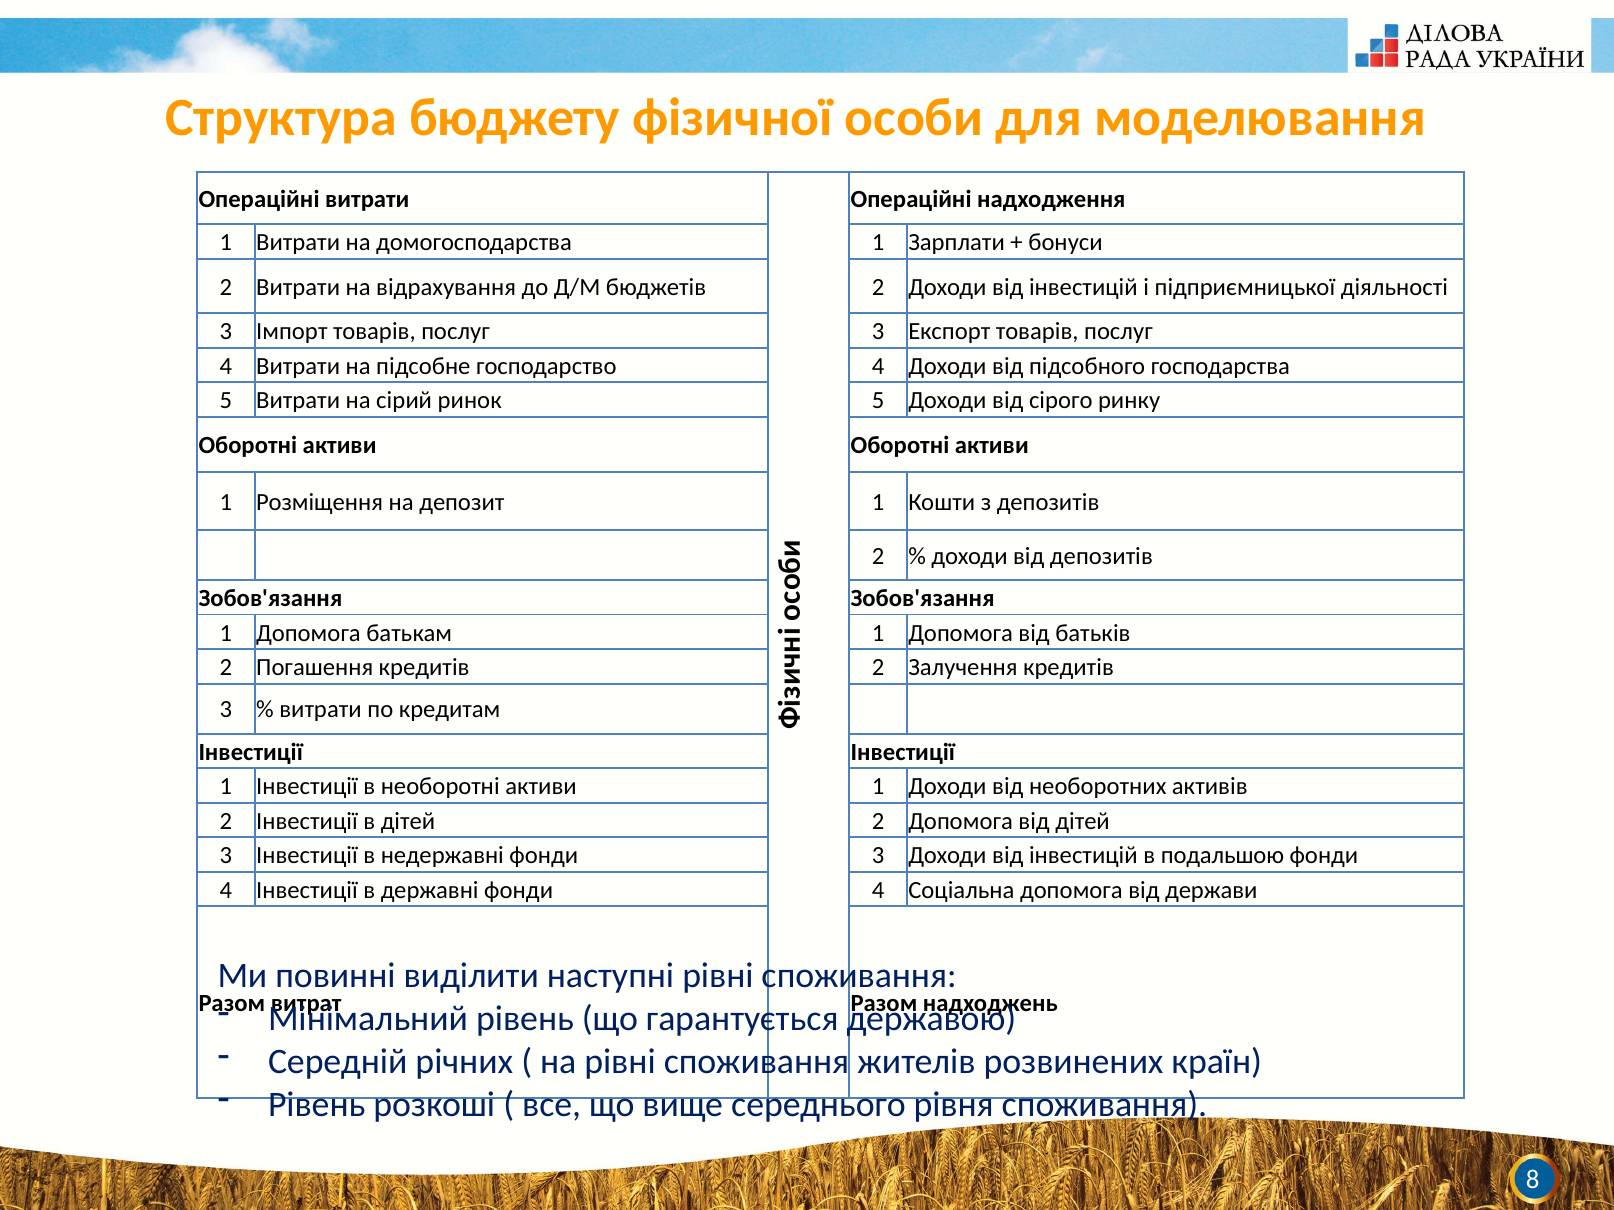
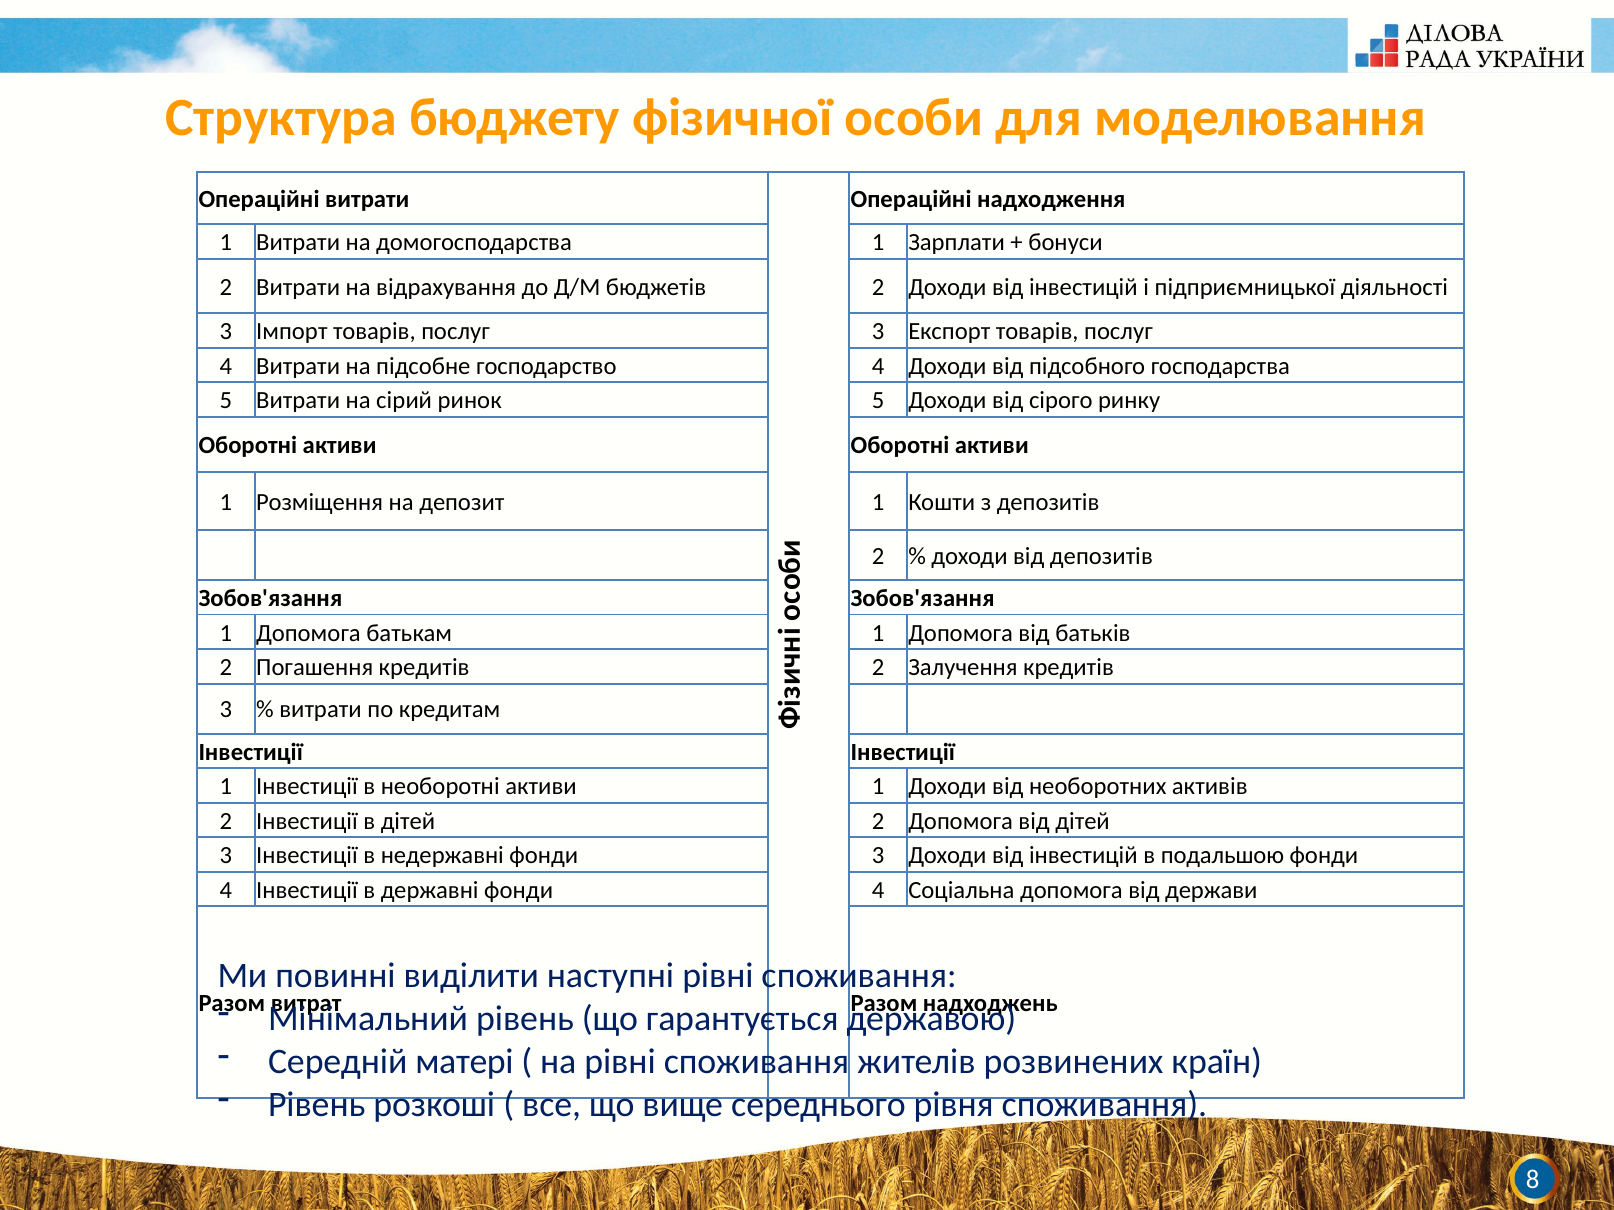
річних: річних -> матері (464, 1063)
